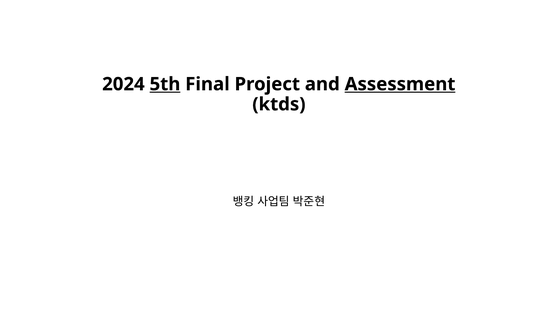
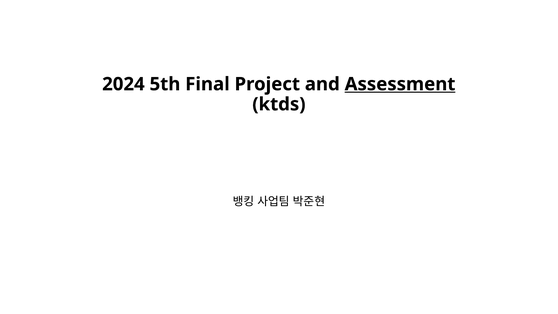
5th underline: present -> none (165, 84)
